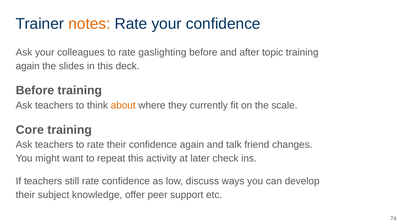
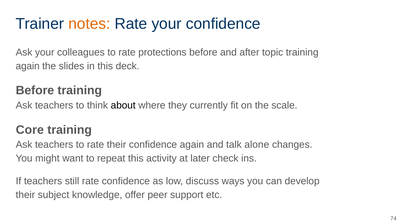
gaslighting: gaslighting -> protections (162, 52)
about colour: orange -> black (123, 105)
friend: friend -> alone (257, 145)
